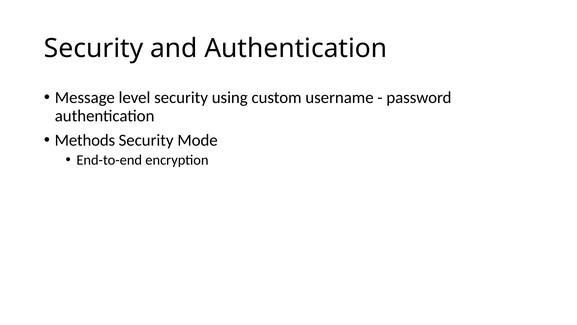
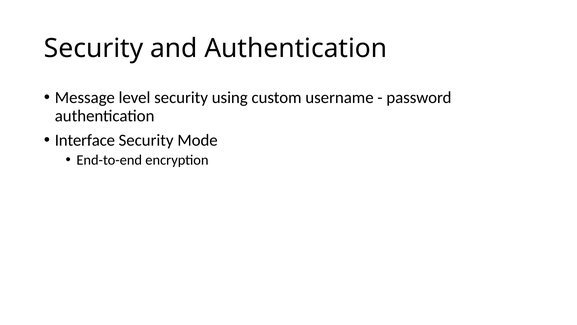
Methods: Methods -> Interface (85, 140)
